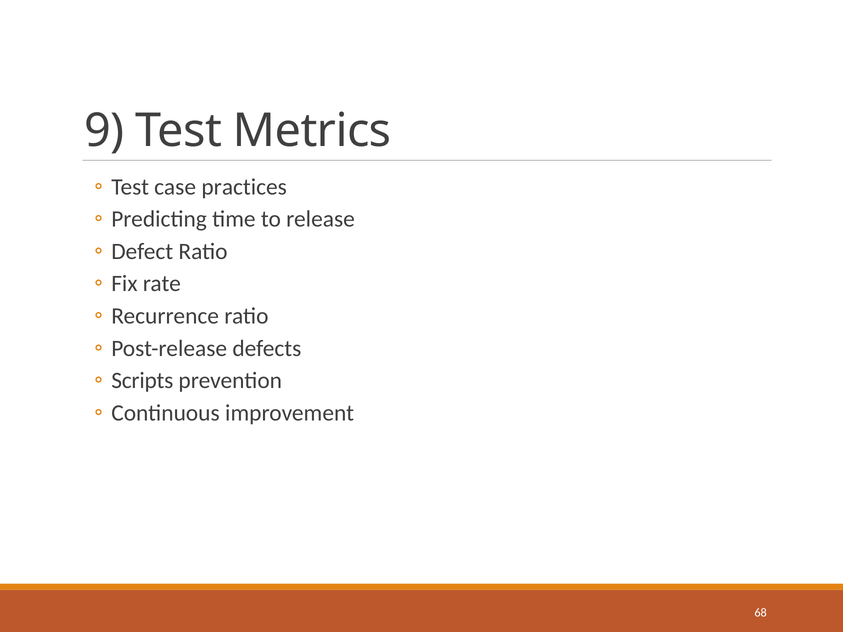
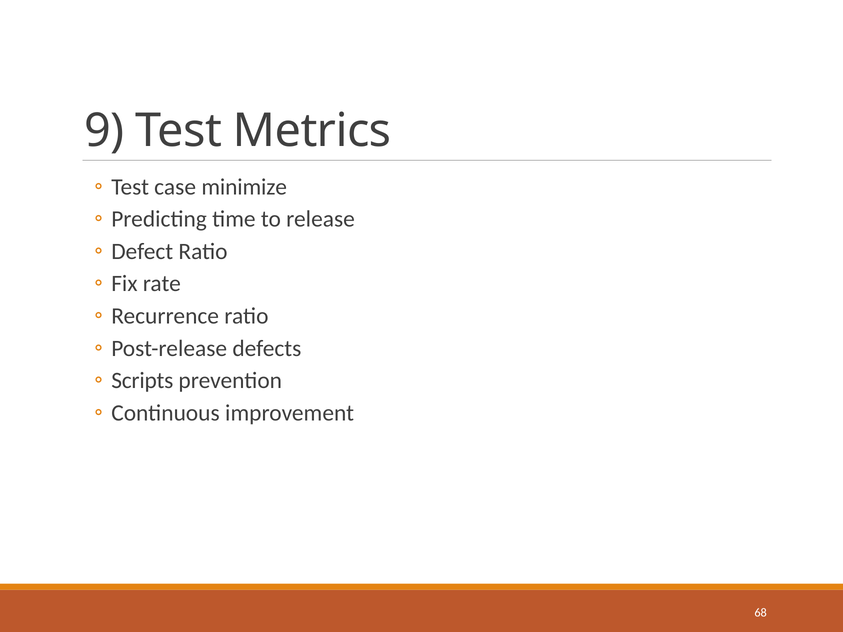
practices: practices -> minimize (244, 187)
